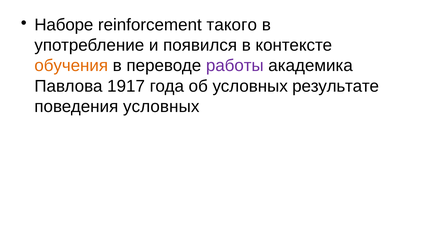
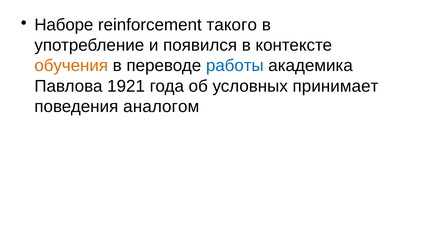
работы colour: purple -> blue (235, 66)
1917: 1917 -> 1921 (126, 86)
результате: результате -> принимает (335, 86)
поведения условных: условных -> аналогом (161, 106)
